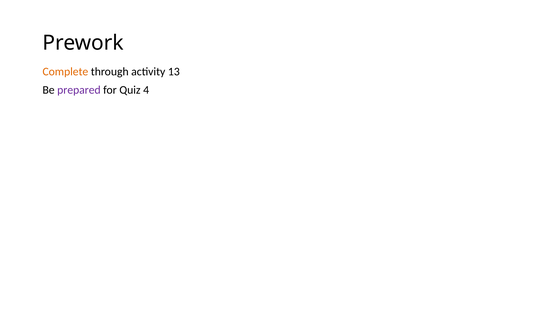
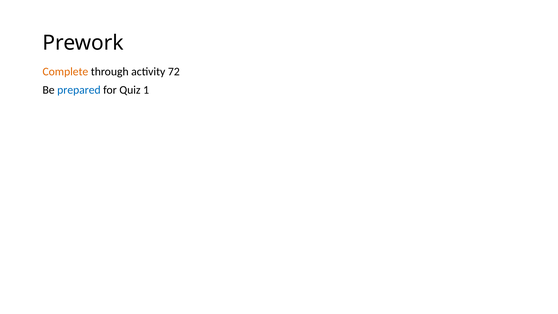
13: 13 -> 72 (174, 72)
prepared colour: purple -> blue (79, 90)
4: 4 -> 1 (146, 90)
